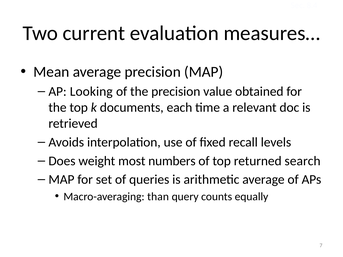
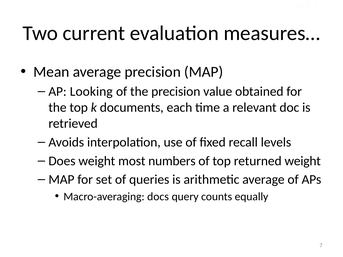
returned search: search -> weight (303, 161)
than: than -> docs (158, 197)
